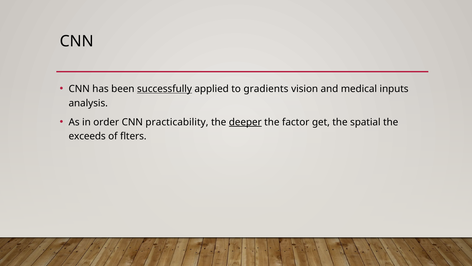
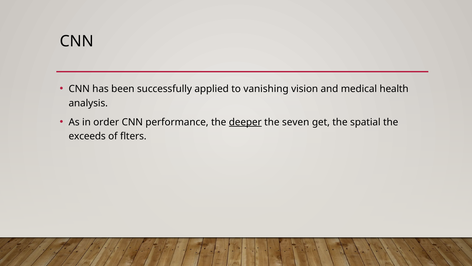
successfully underline: present -> none (164, 89)
gradients: gradients -> vanishing (266, 89)
inputs: inputs -> health (394, 89)
practicability: practicability -> performance (177, 122)
factor: factor -> seven (296, 122)
